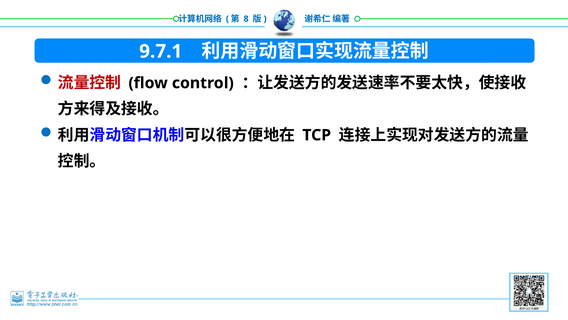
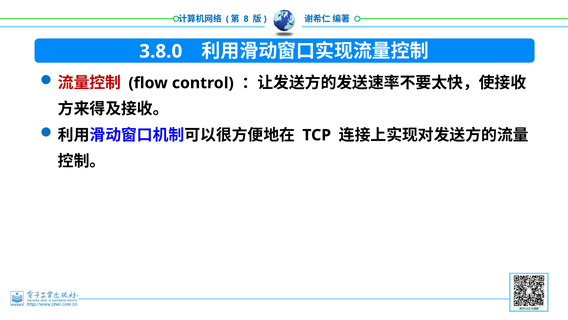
9.7.1: 9.7.1 -> 3.8.0 (161, 51)
